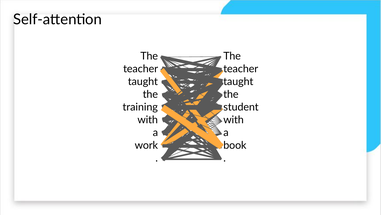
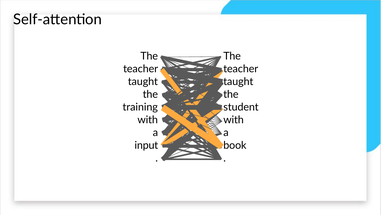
work: work -> input (146, 145)
